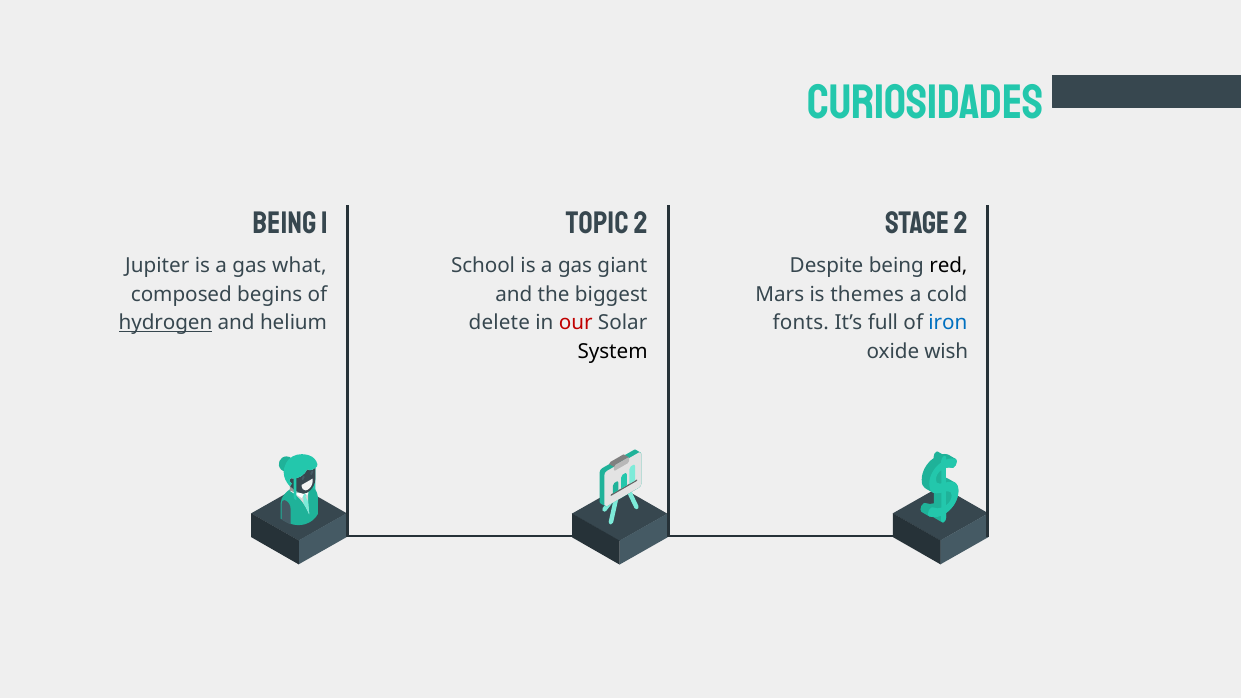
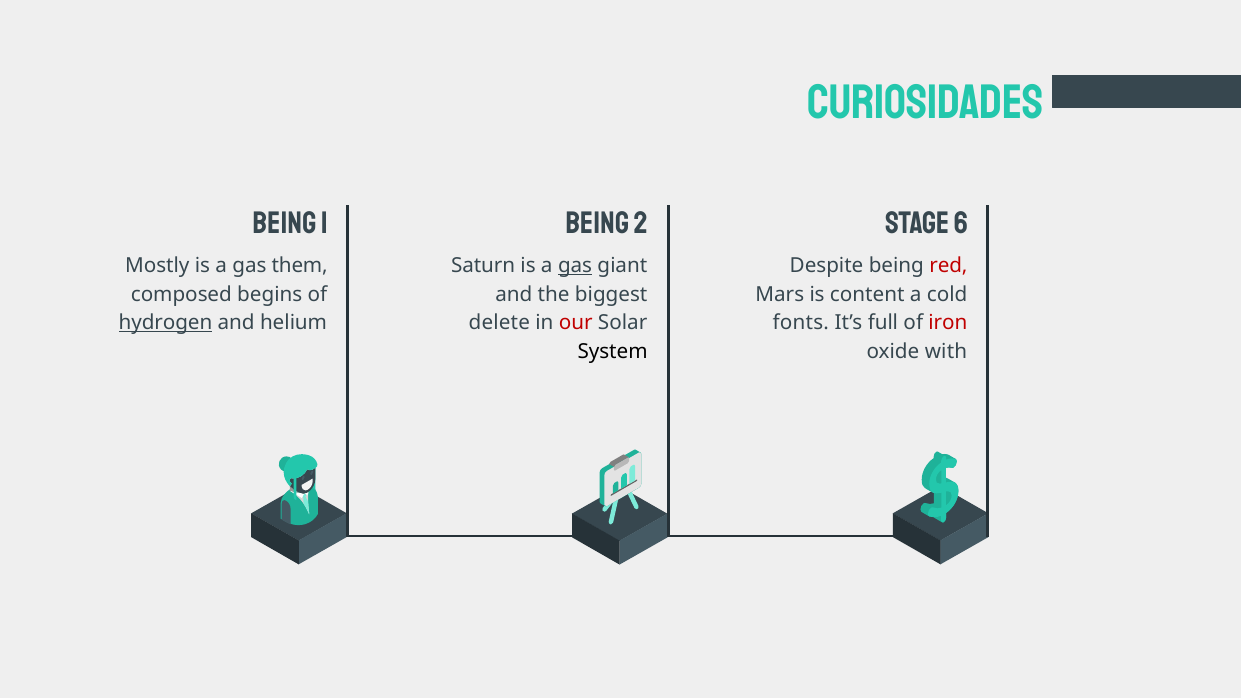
TOPIC: TOPIC -> BEING (597, 223)
STAGE 2: 2 -> 6 (961, 223)
Jupiter: Jupiter -> Mostly (157, 266)
what: what -> them (300, 266)
School: School -> Saturn (483, 266)
gas underline: none -> present (575, 266)
red colour: black -> red (948, 266)
themes: themes -> content (867, 294)
iron colour: blue -> red (948, 323)
wish: wish -> with (946, 351)
